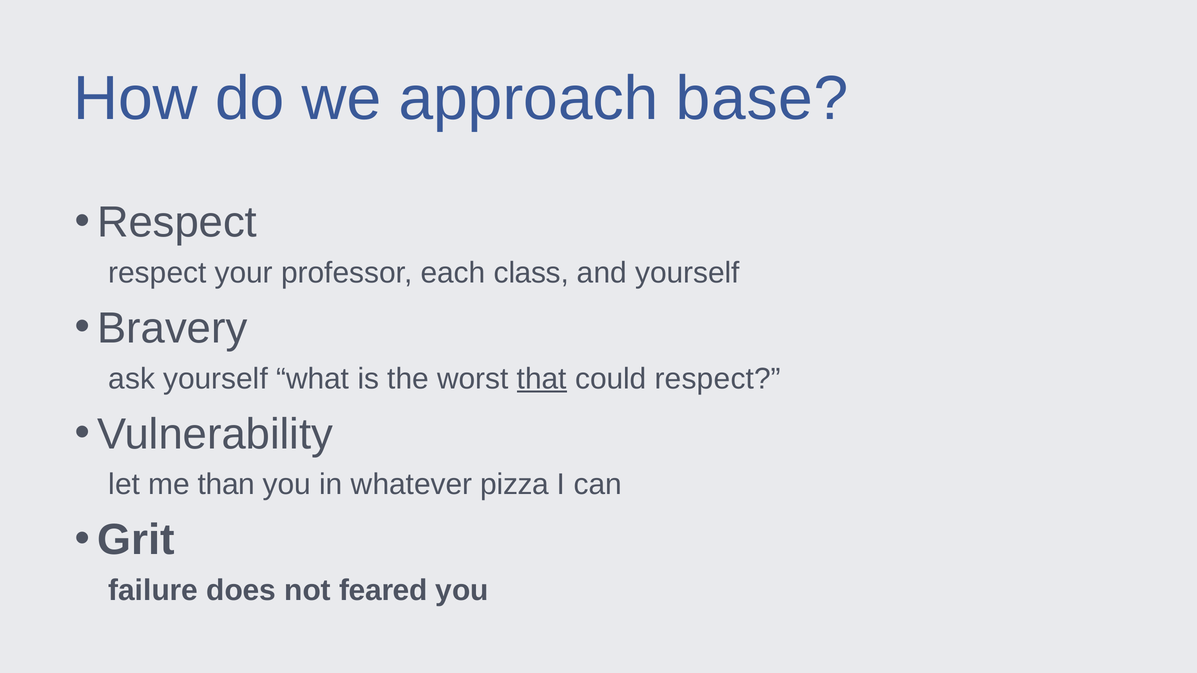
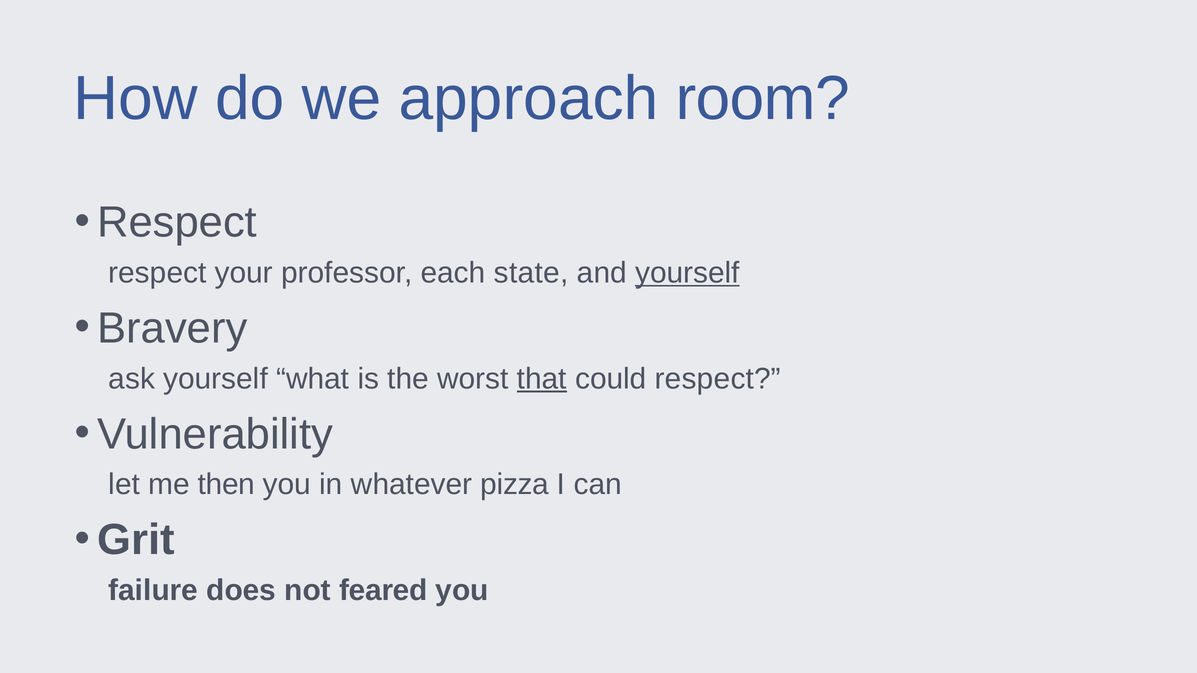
base: base -> room (763, 99)
class: class -> state (531, 273)
yourself underline: none -> present (687, 273)
than: than -> then (226, 485)
